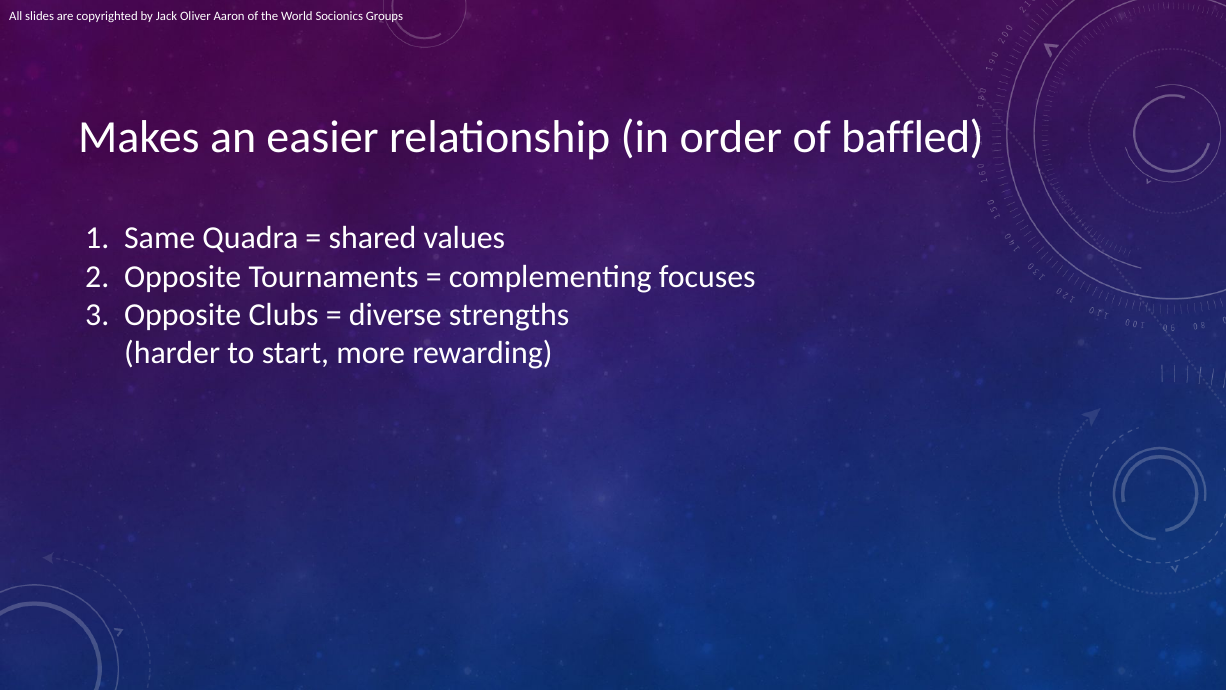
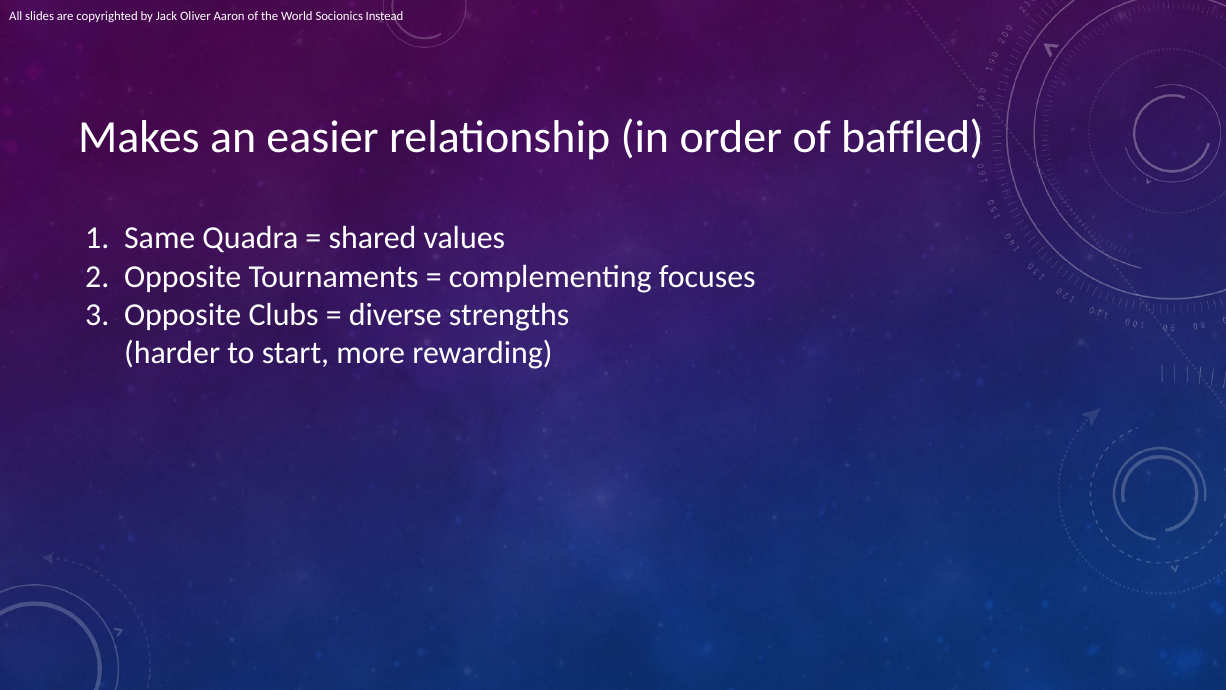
Groups: Groups -> Instead (384, 16)
